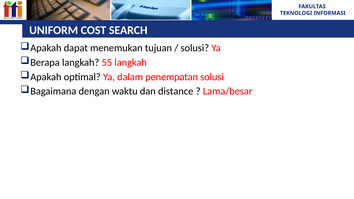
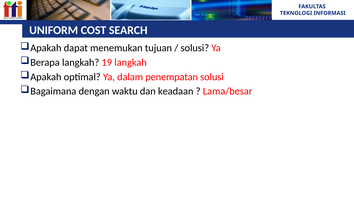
55: 55 -> 19 (107, 62)
distance: distance -> keadaan (176, 91)
